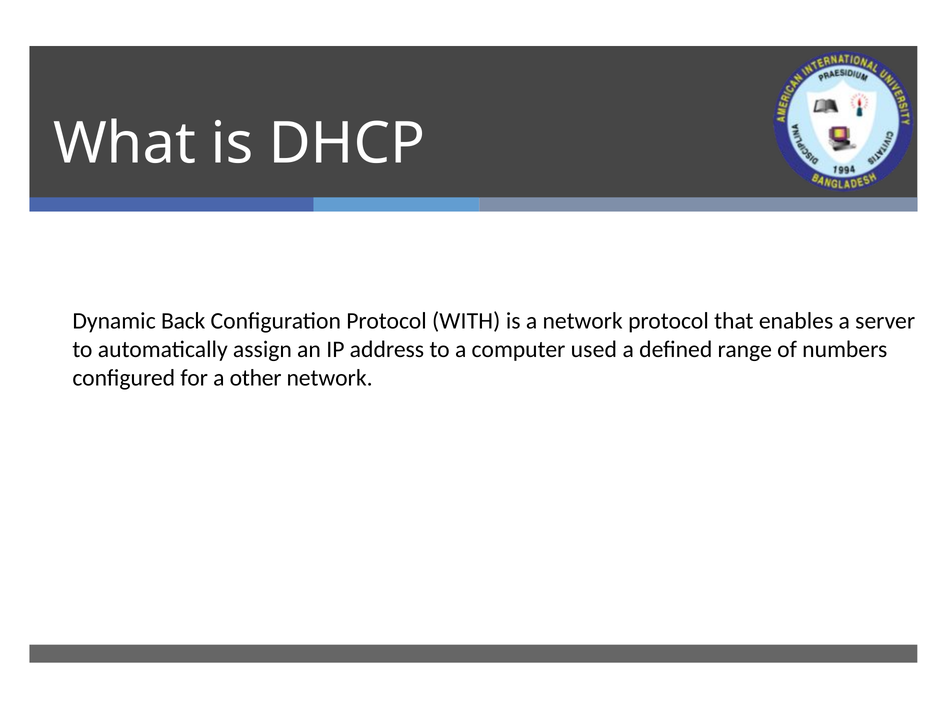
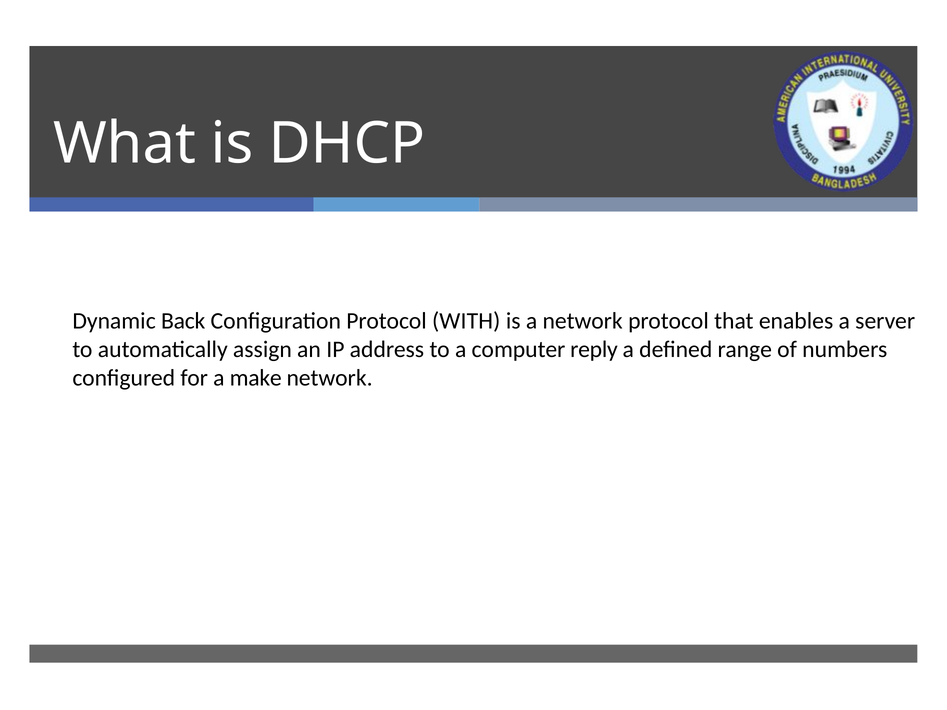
used: used -> reply (594, 350)
other: other -> make (256, 378)
